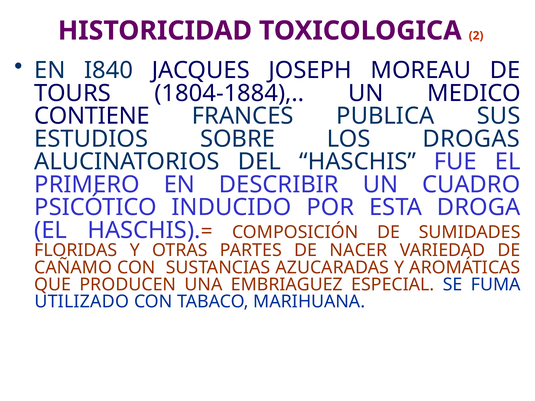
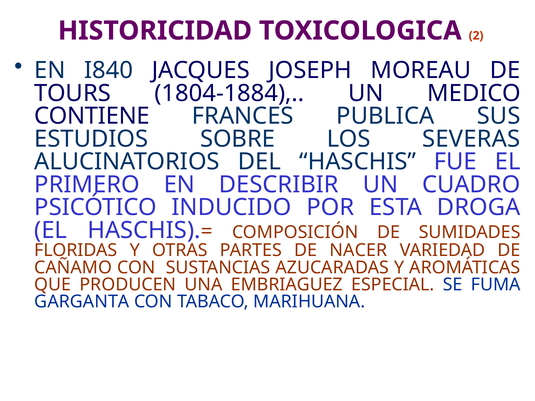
DROGAS: DROGAS -> SEVERAS (471, 139)
UTILIZADO: UTILIZADO -> GARGANTA (82, 302)
